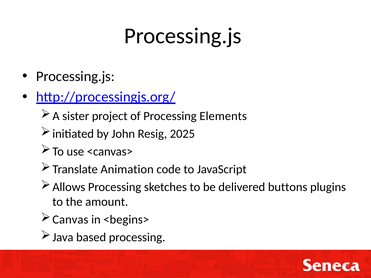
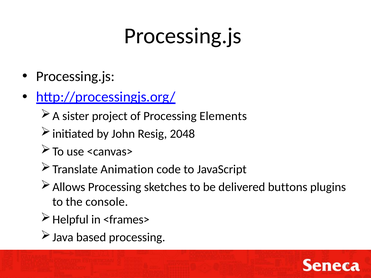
2025: 2025 -> 2048 (182, 134)
amount: amount -> console (107, 202)
Canvas: Canvas -> Helpful (70, 220)
<begins>: <begins> -> <frames> (126, 220)
